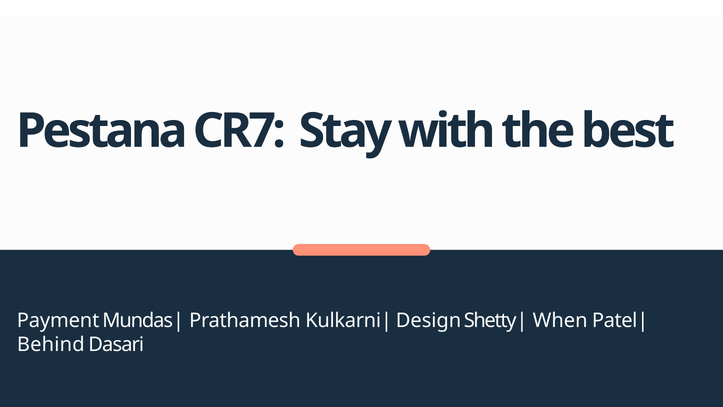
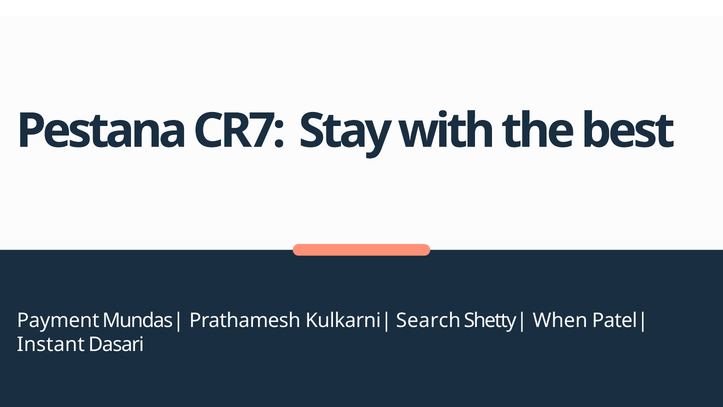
Design: Design -> Search (428, 320)
Behind: Behind -> Instant (51, 344)
